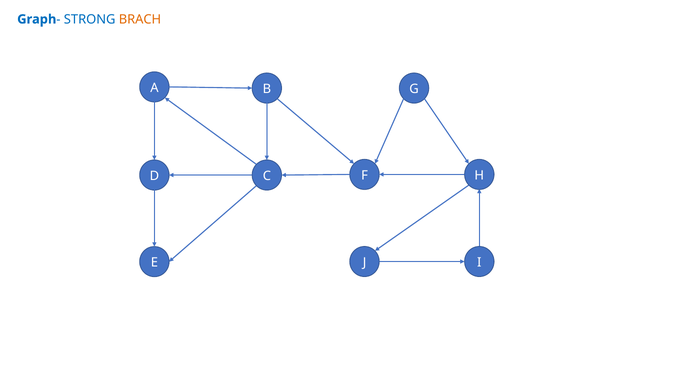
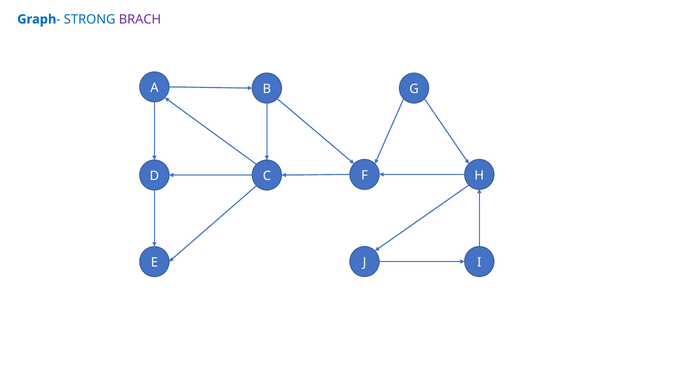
BRACH colour: orange -> purple (140, 19)
